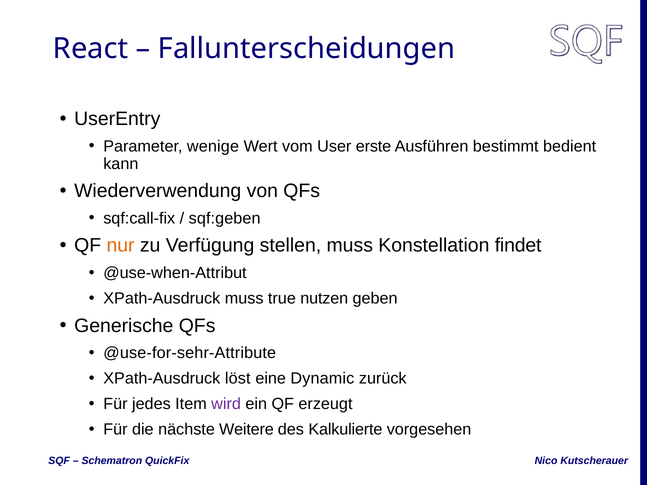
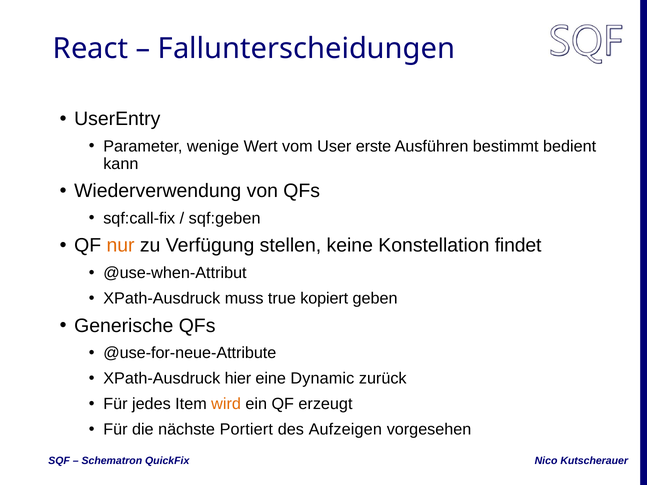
stellen muss: muss -> keine (350, 246)
nutzen: nutzen -> kopiert (324, 299)
@use-for-sehr-Attribute: @use-for-sehr-Attribute -> @use-for-neue-Attribute (190, 353)
löst: löst -> hier (238, 379)
wird colour: purple -> orange (226, 404)
Weitere: Weitere -> Portiert (246, 430)
Kalkulierte: Kalkulierte -> Aufzeigen (345, 430)
